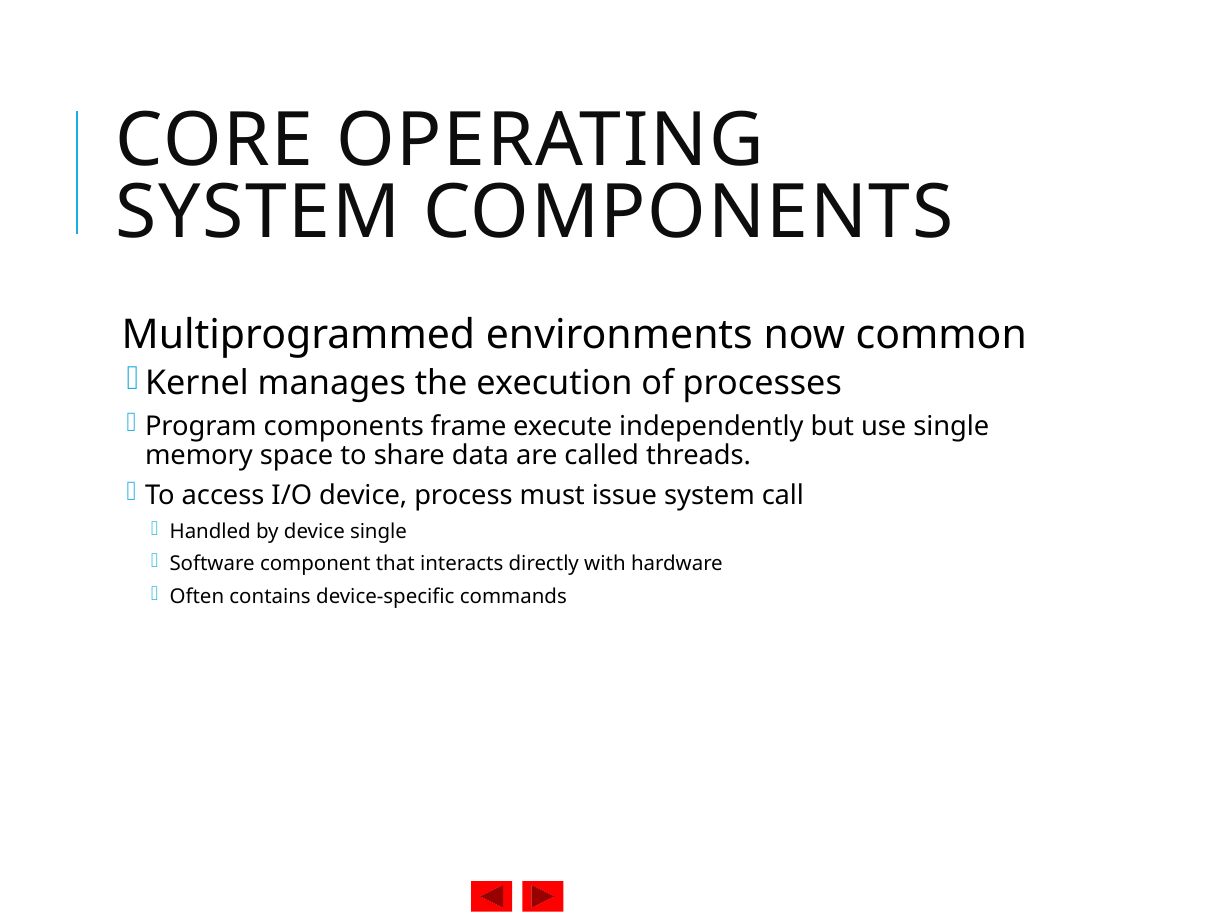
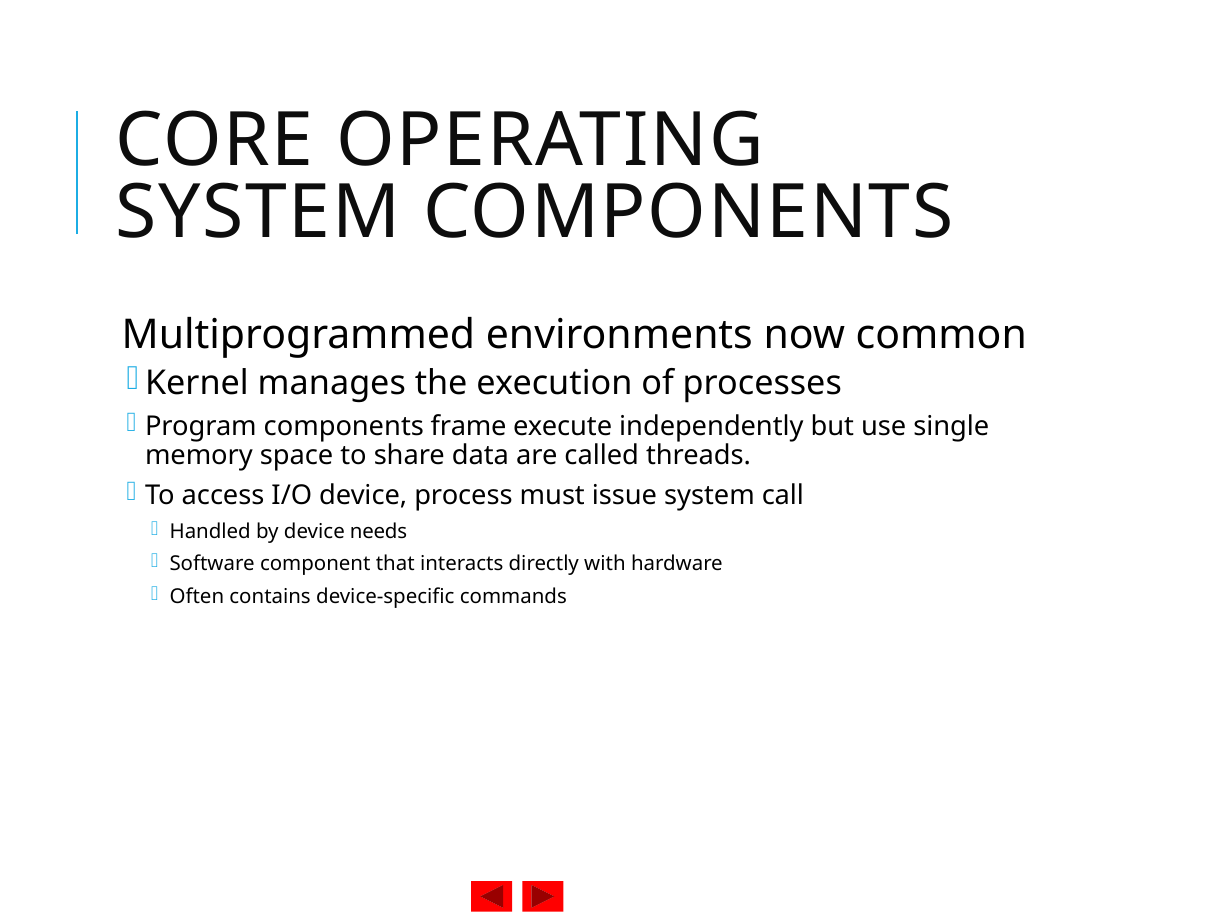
device single: single -> needs (378, 531)
